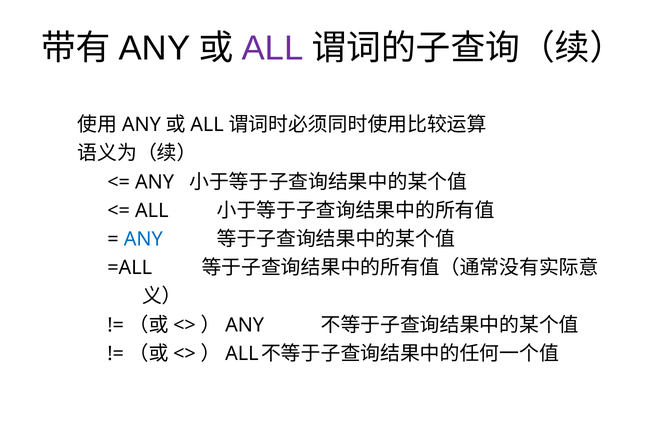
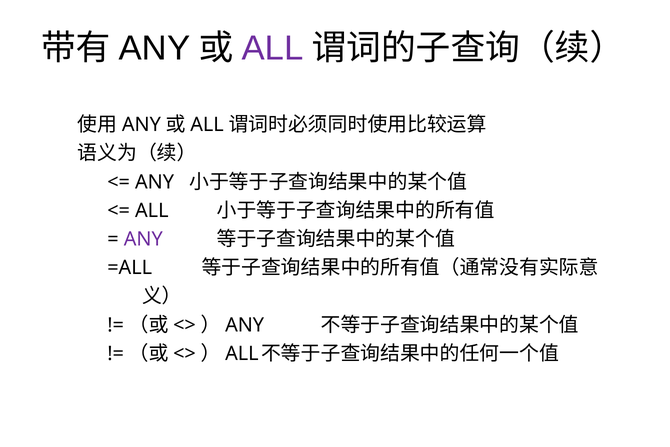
ANY colour: blue -> purple (143, 239)
